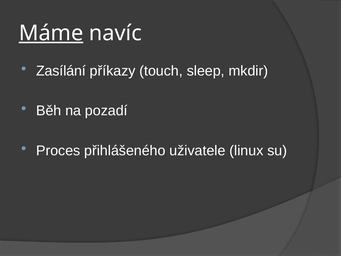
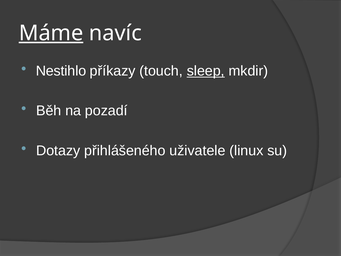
Zasílání: Zasílání -> Nestihlo (61, 71)
sleep underline: none -> present (206, 71)
Proces: Proces -> Dotazy (58, 150)
